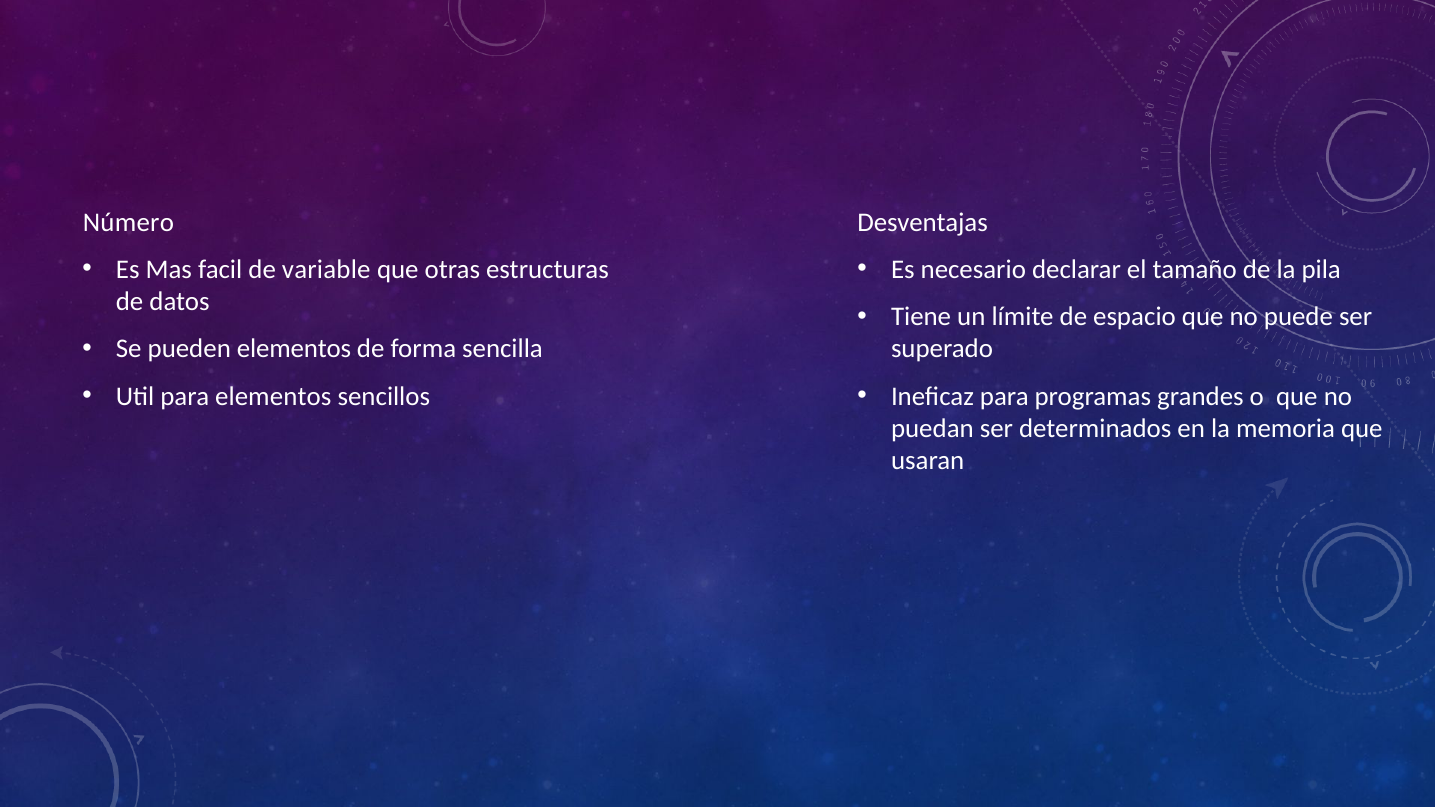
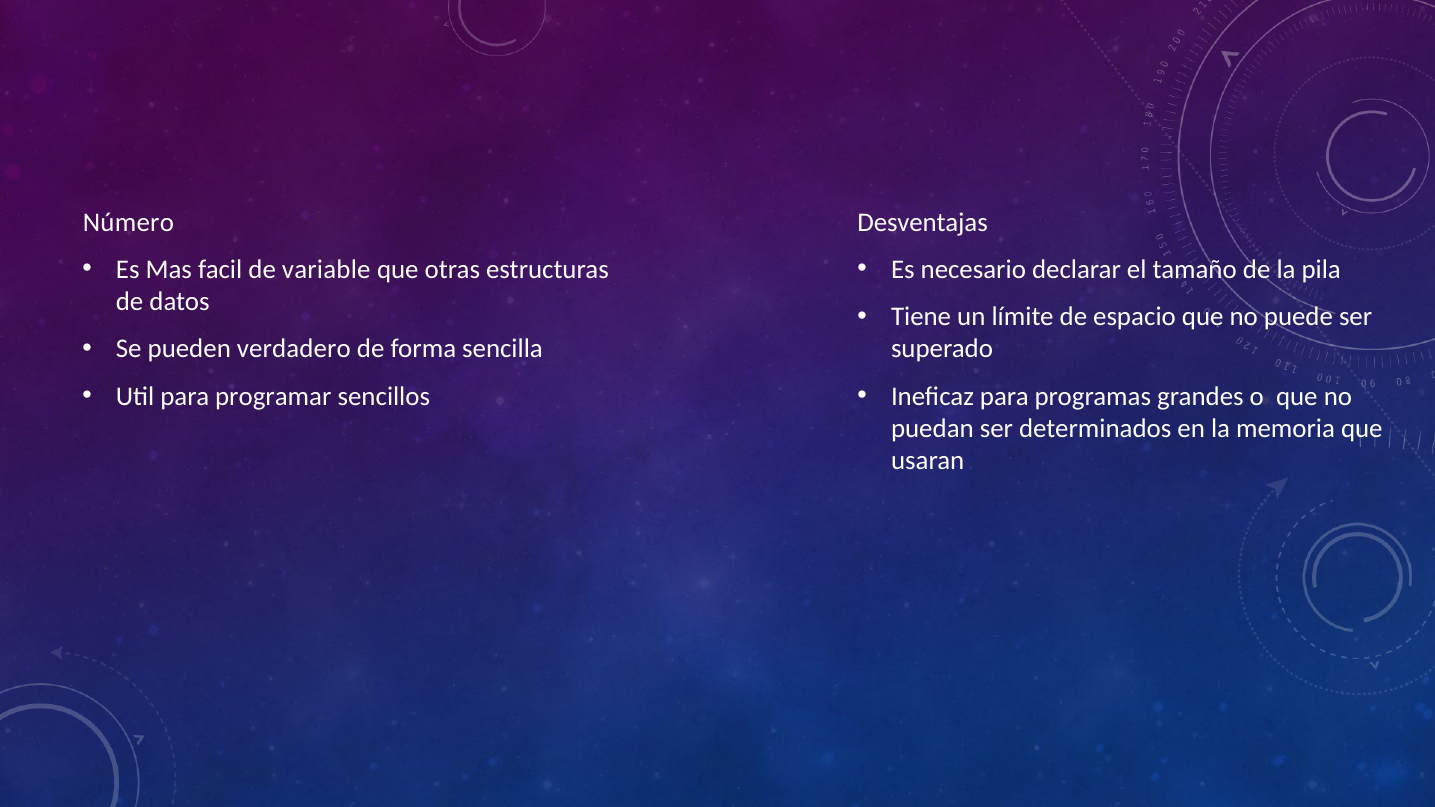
pueden elementos: elementos -> verdadero (294, 349)
para elementos: elementos -> programar (273, 396)
